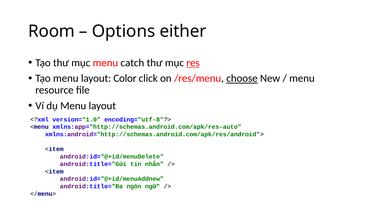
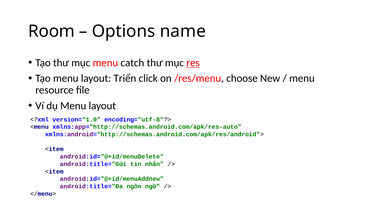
either: either -> name (183, 31)
Color: Color -> Triển (125, 78)
choose underline: present -> none (242, 78)
